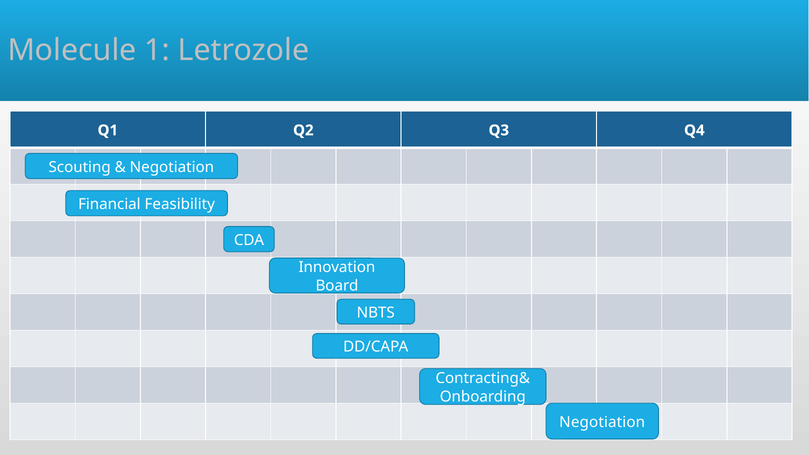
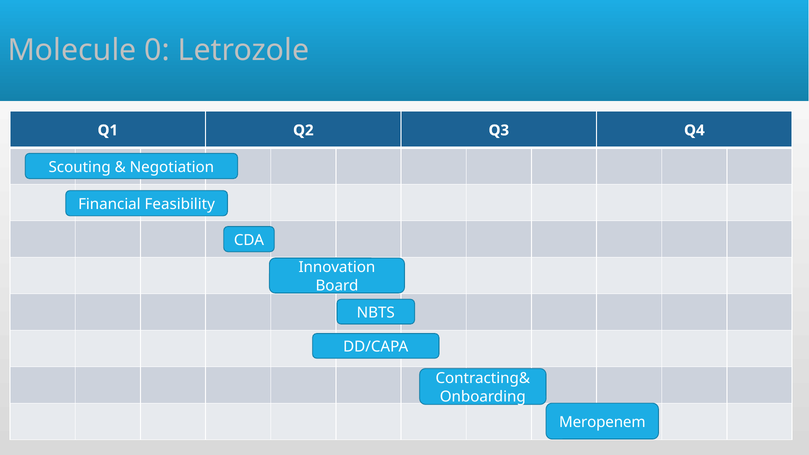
1: 1 -> 0 (157, 50)
Negotiation: Negotiation -> Meropenem (602, 422)
